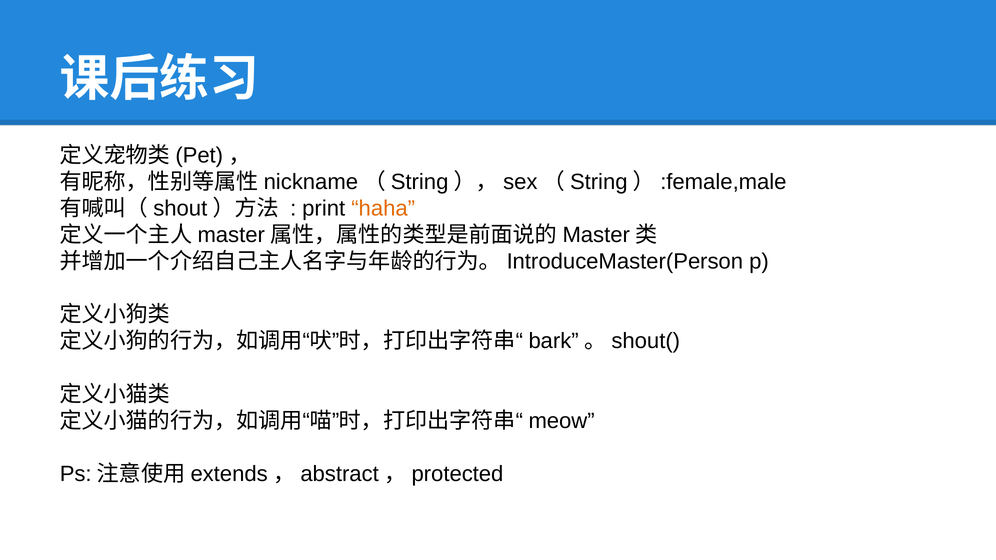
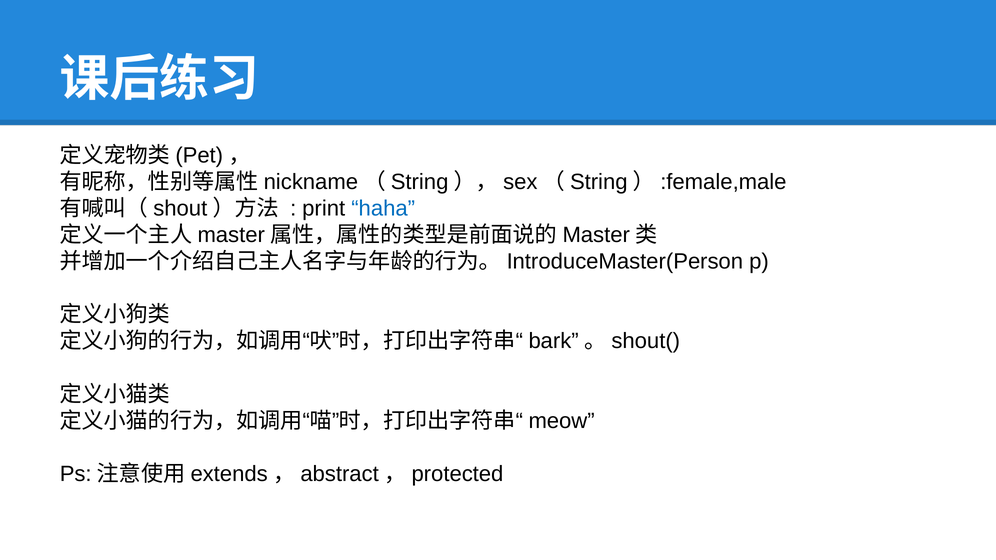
haha colour: orange -> blue (383, 209)
